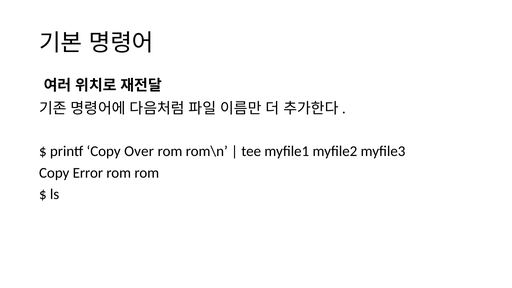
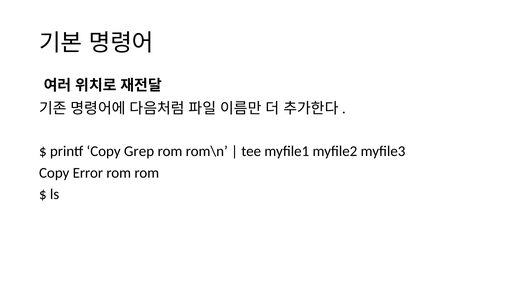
Over: Over -> Grep (139, 151)
